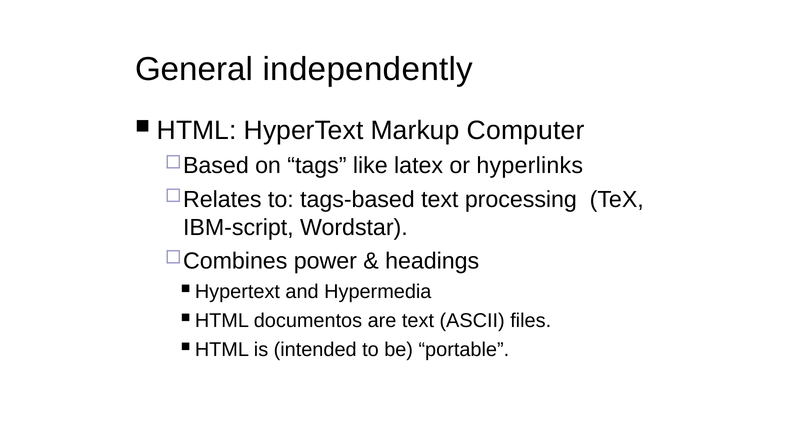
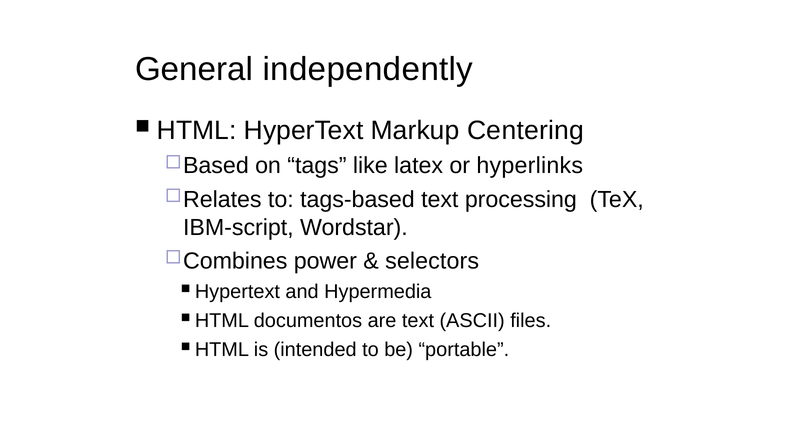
Computer: Computer -> Centering (526, 130)
headings: headings -> selectors (432, 261)
